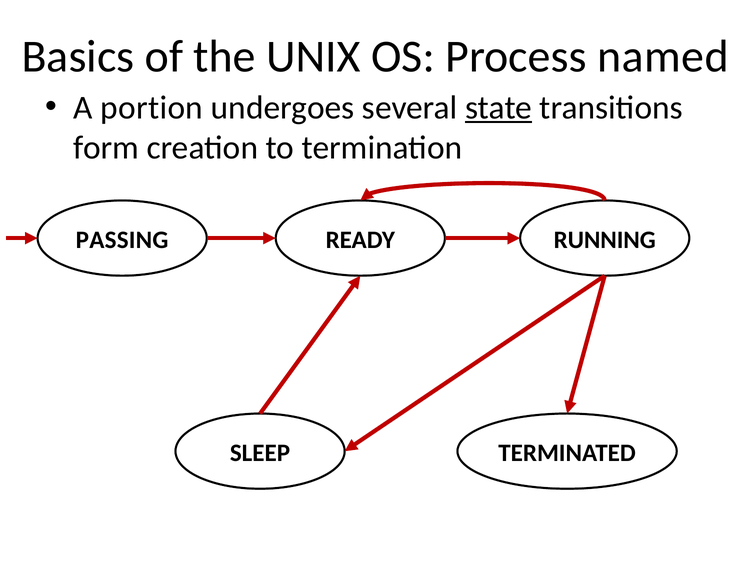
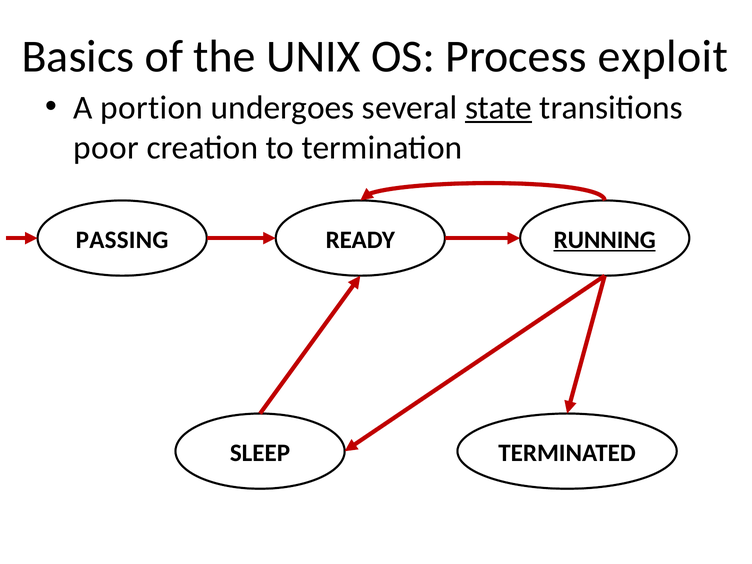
named: named -> exploit (663, 56)
form: form -> poor (106, 148)
RUNNING underline: none -> present (605, 240)
